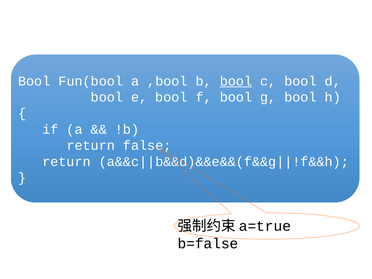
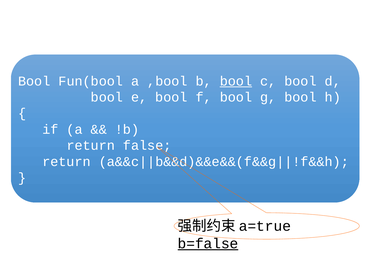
b=false underline: none -> present (208, 244)
